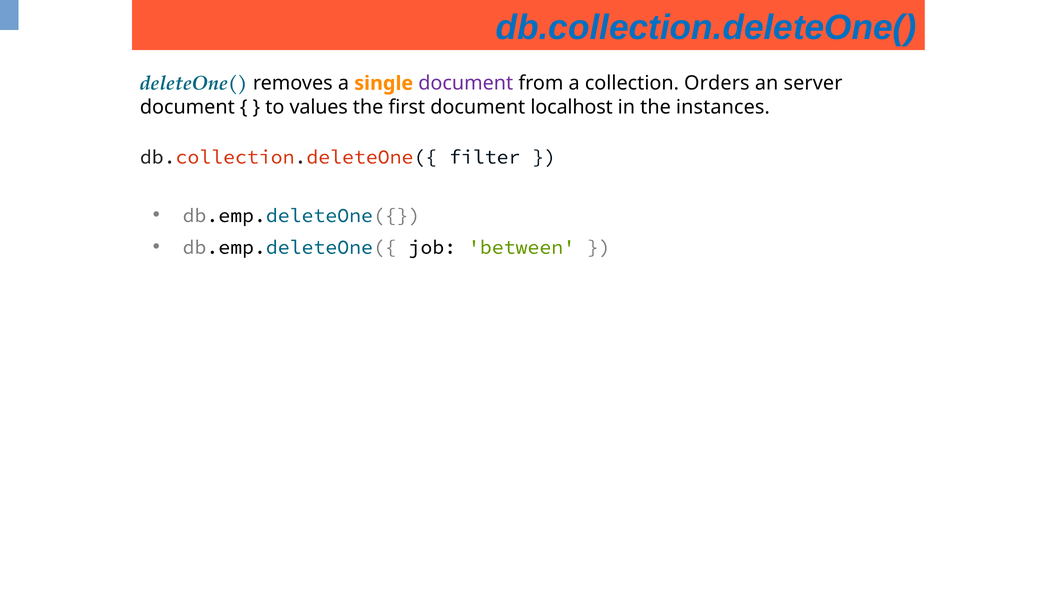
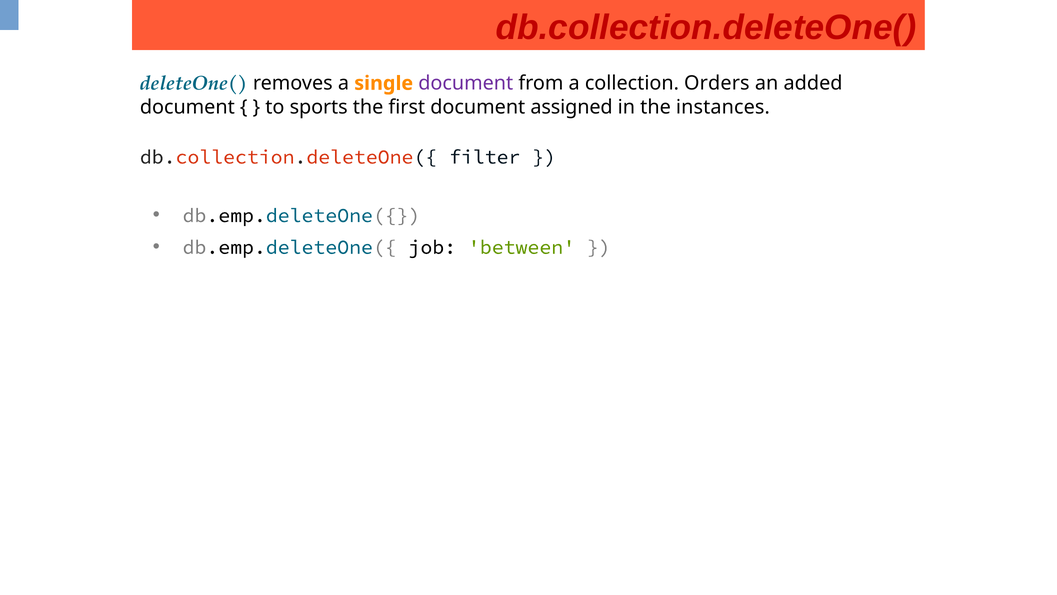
db.collection.deleteOne( colour: blue -> red (706, 28)
server: server -> added (813, 83)
values: values -> sports (319, 107)
localhost: localhost -> assigned (572, 107)
